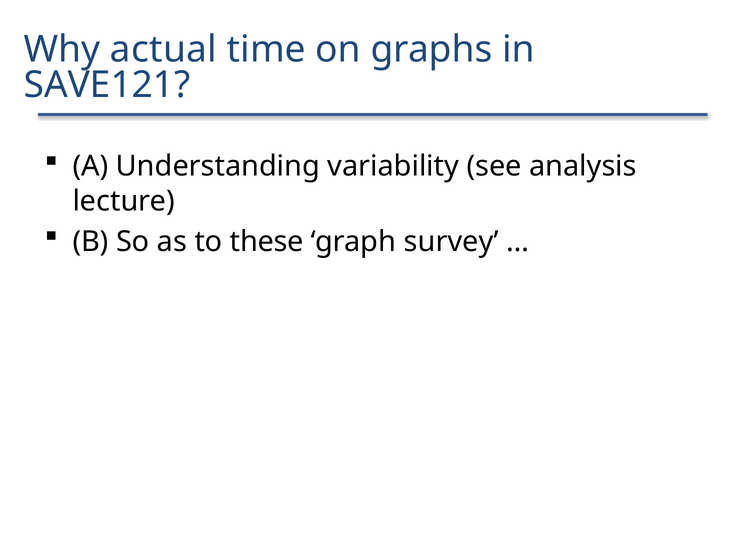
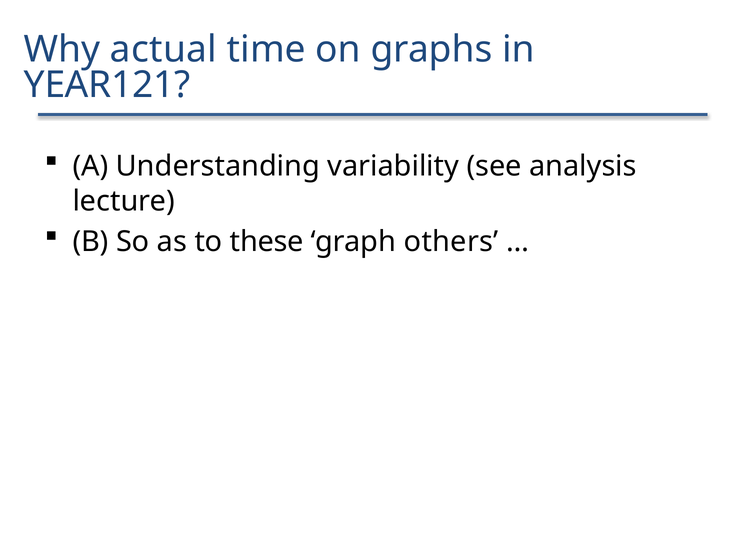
SAVE121: SAVE121 -> YEAR121 (107, 85)
survey: survey -> others (451, 242)
